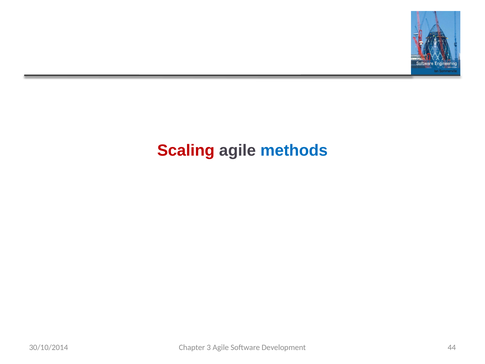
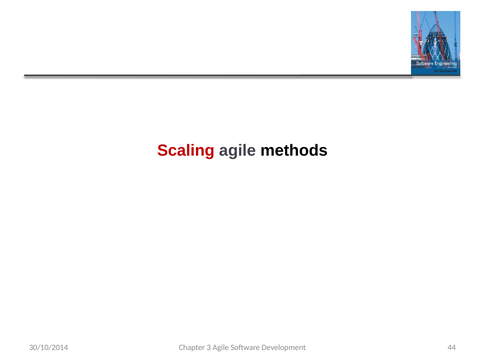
methods colour: blue -> black (294, 150)
